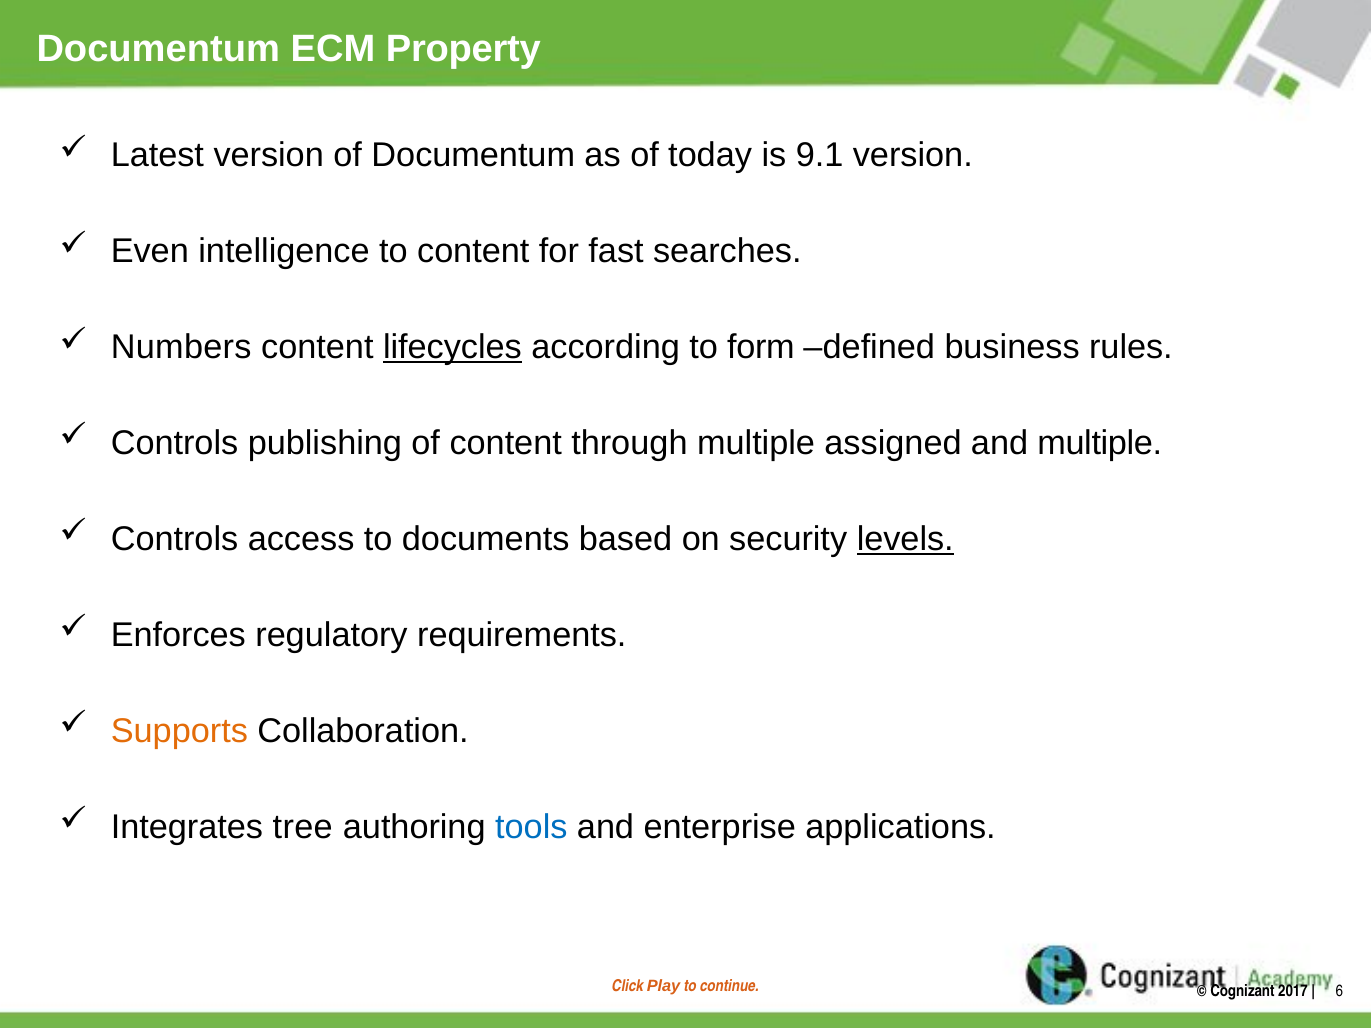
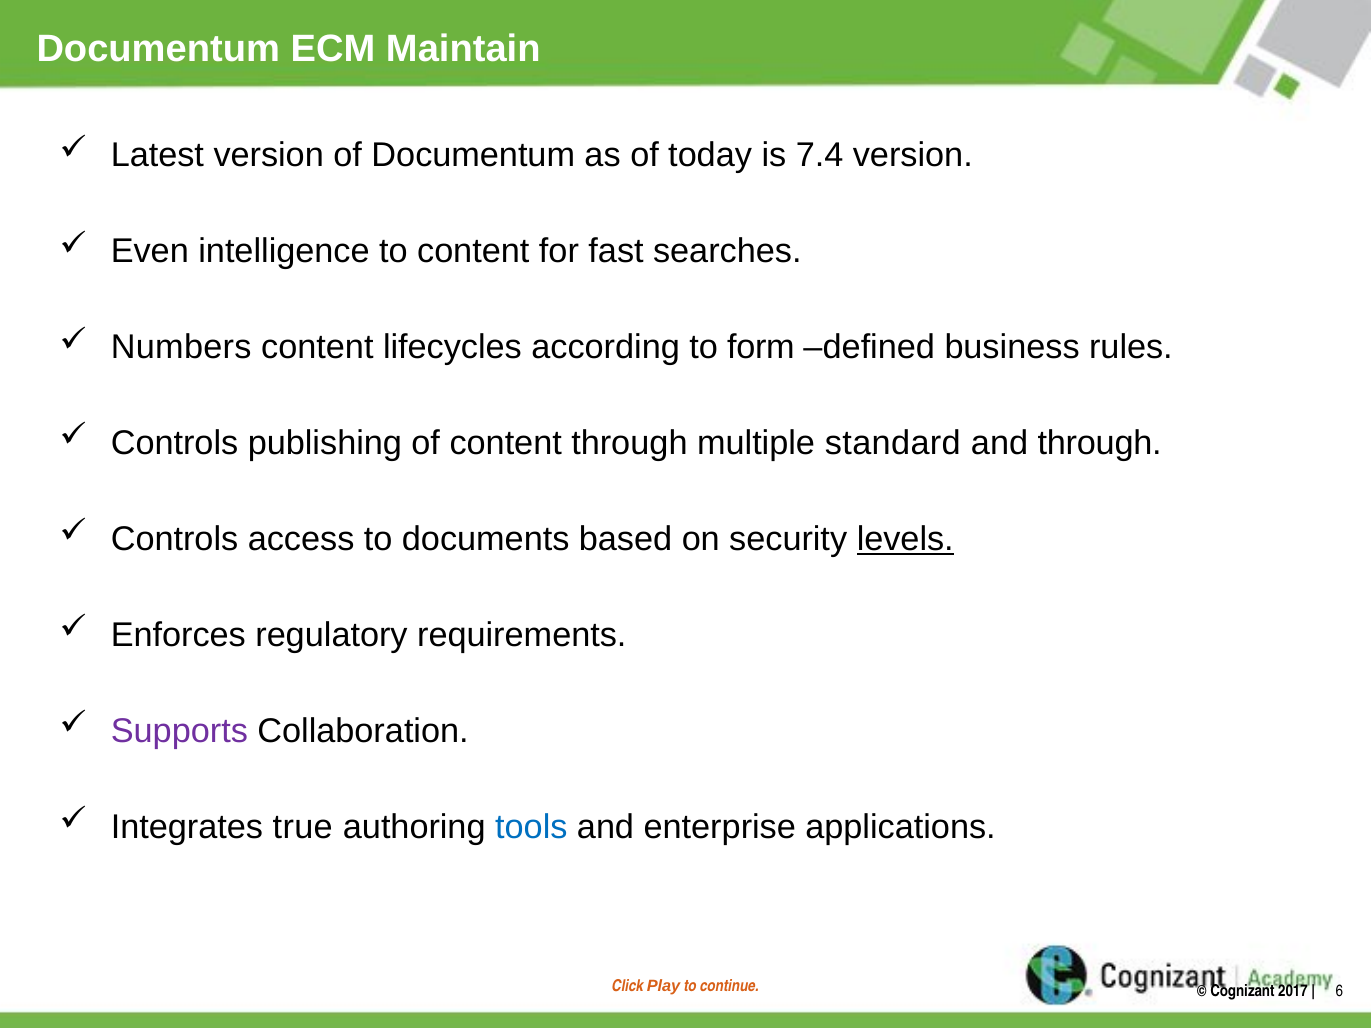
Property: Property -> Maintain (463, 49)
9.1: 9.1 -> 7.4 (820, 155)
lifecycles underline: present -> none (452, 347)
assigned: assigned -> standard (893, 443)
and multiple: multiple -> through (1100, 443)
Supports colour: orange -> purple (179, 731)
tree: tree -> true (303, 827)
